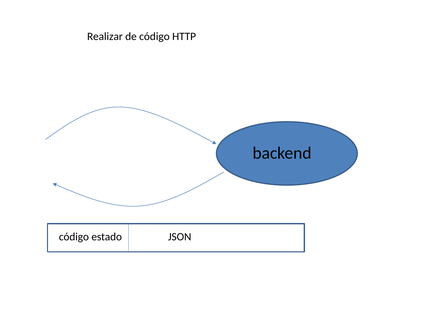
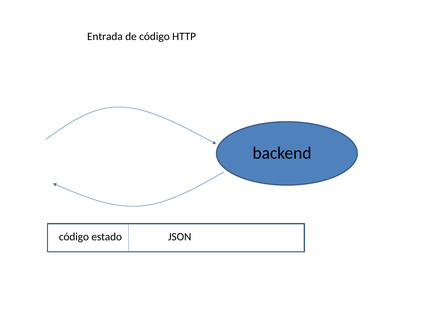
Realizar: Realizar -> Entrada (105, 36)
